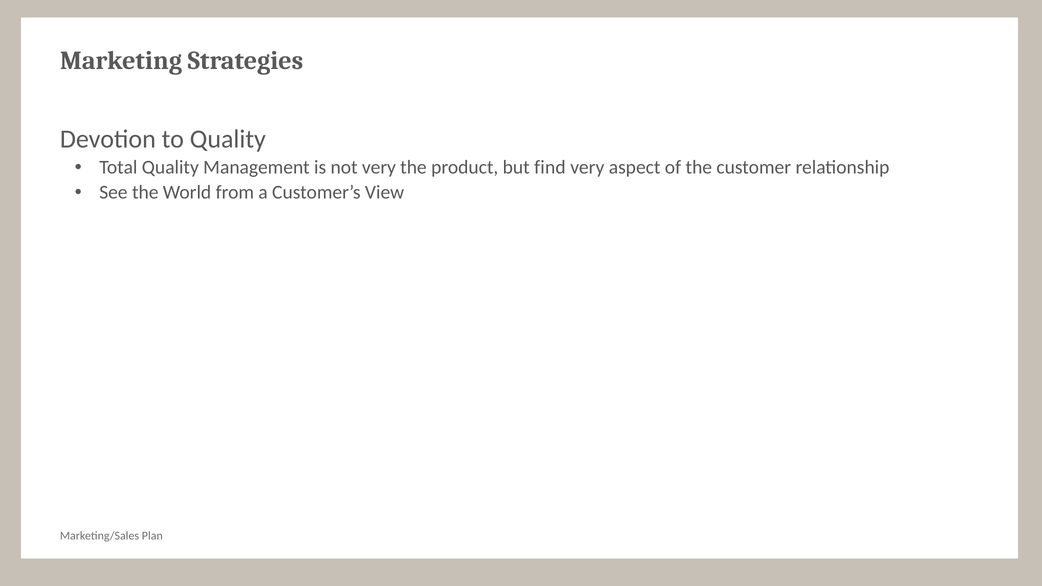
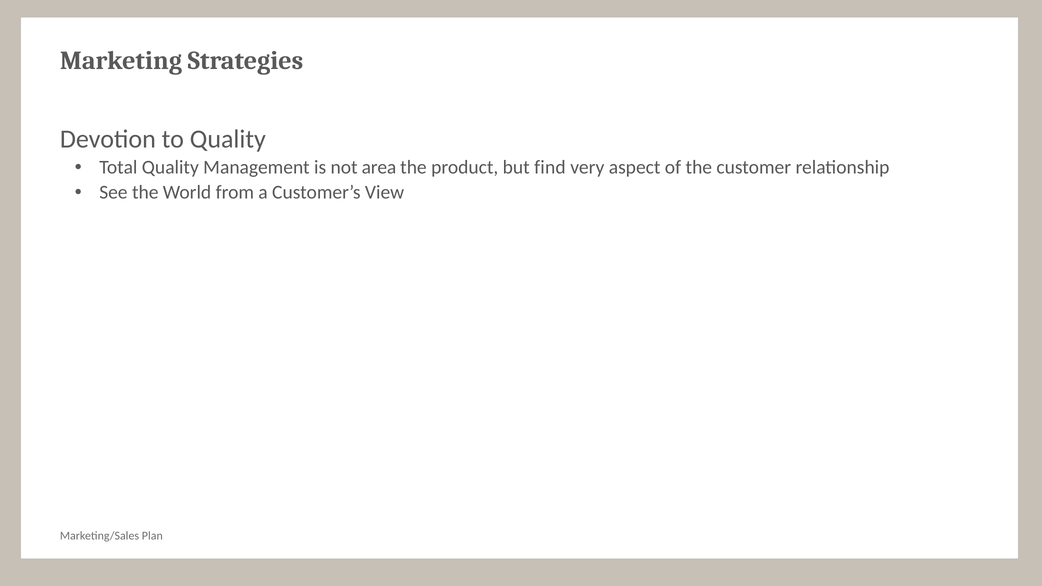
not very: very -> area (379, 168)
